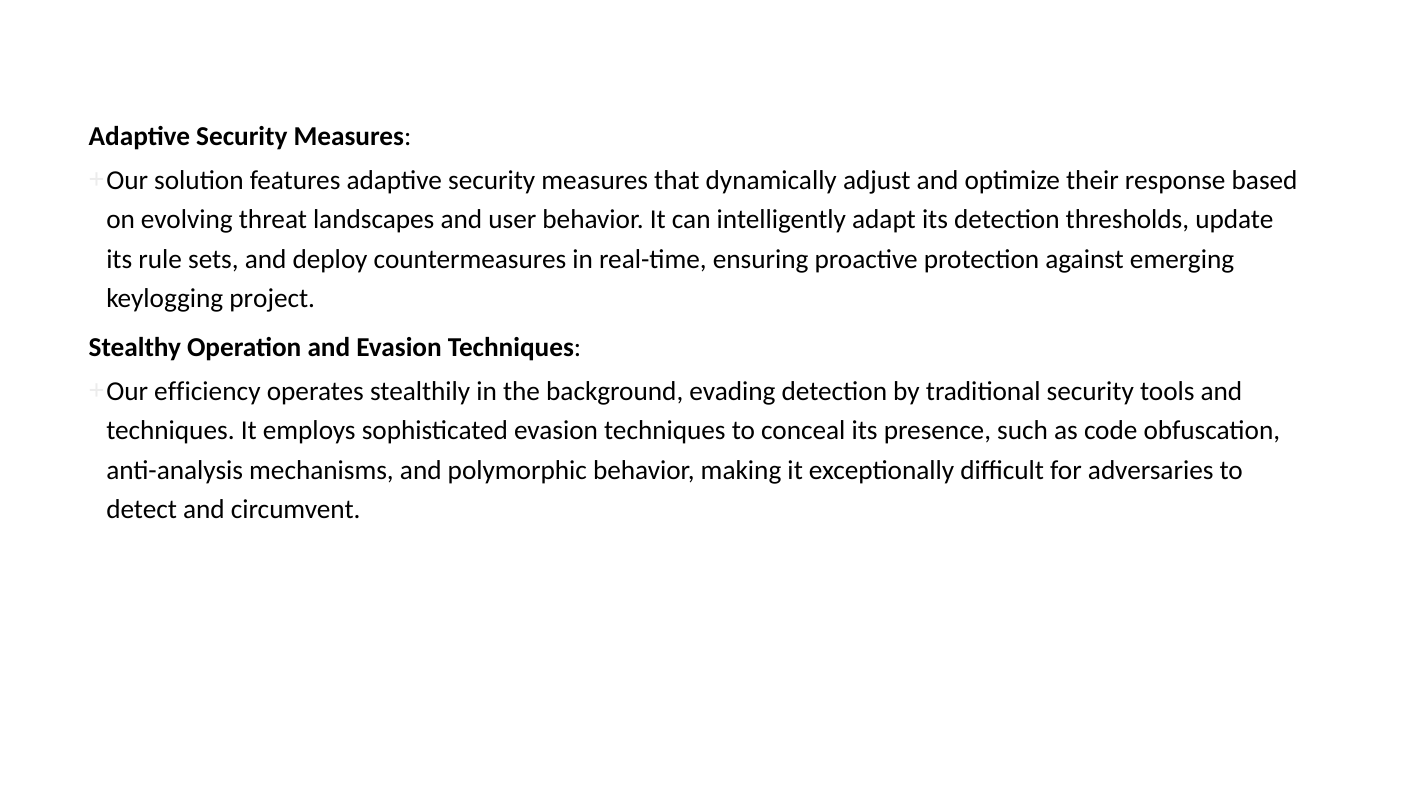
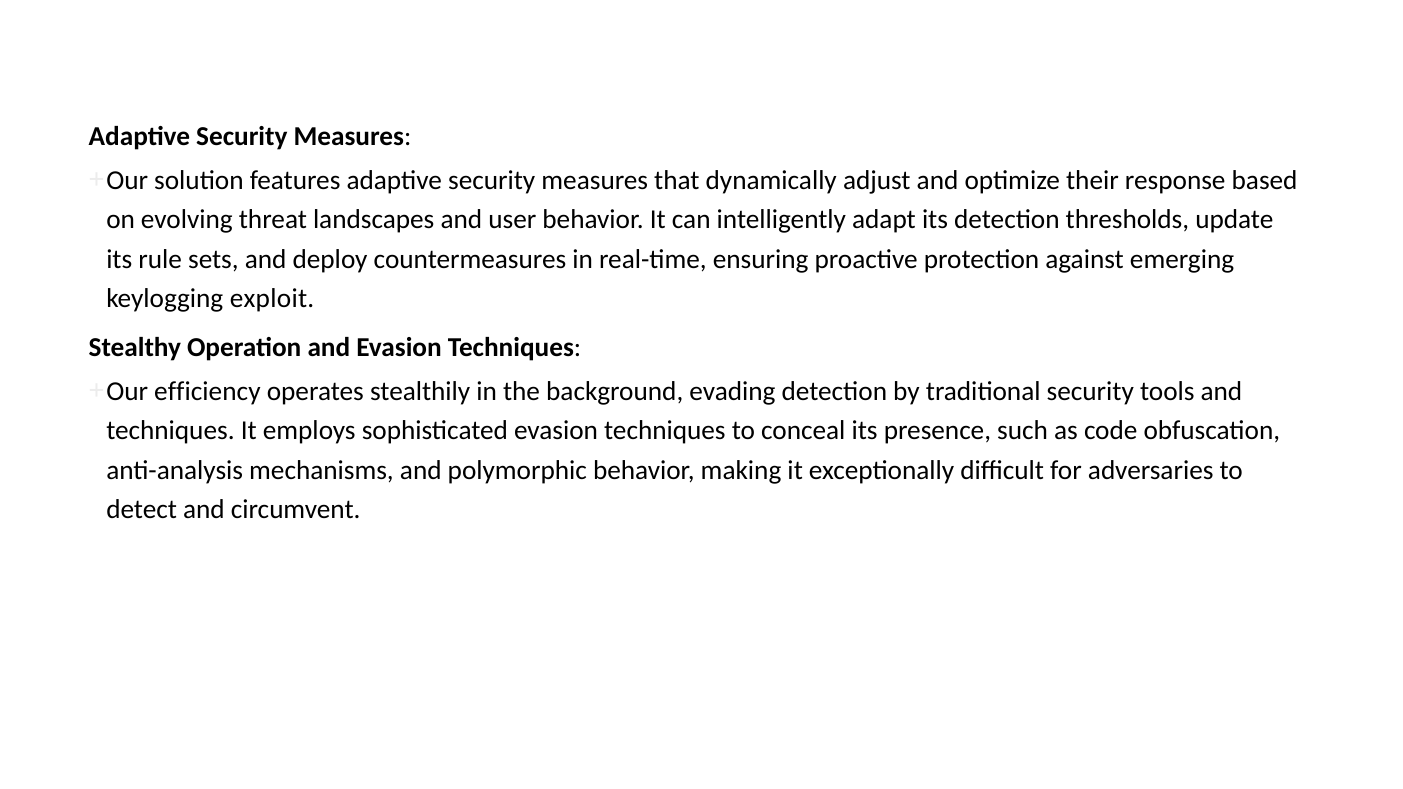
project: project -> exploit (272, 298)
